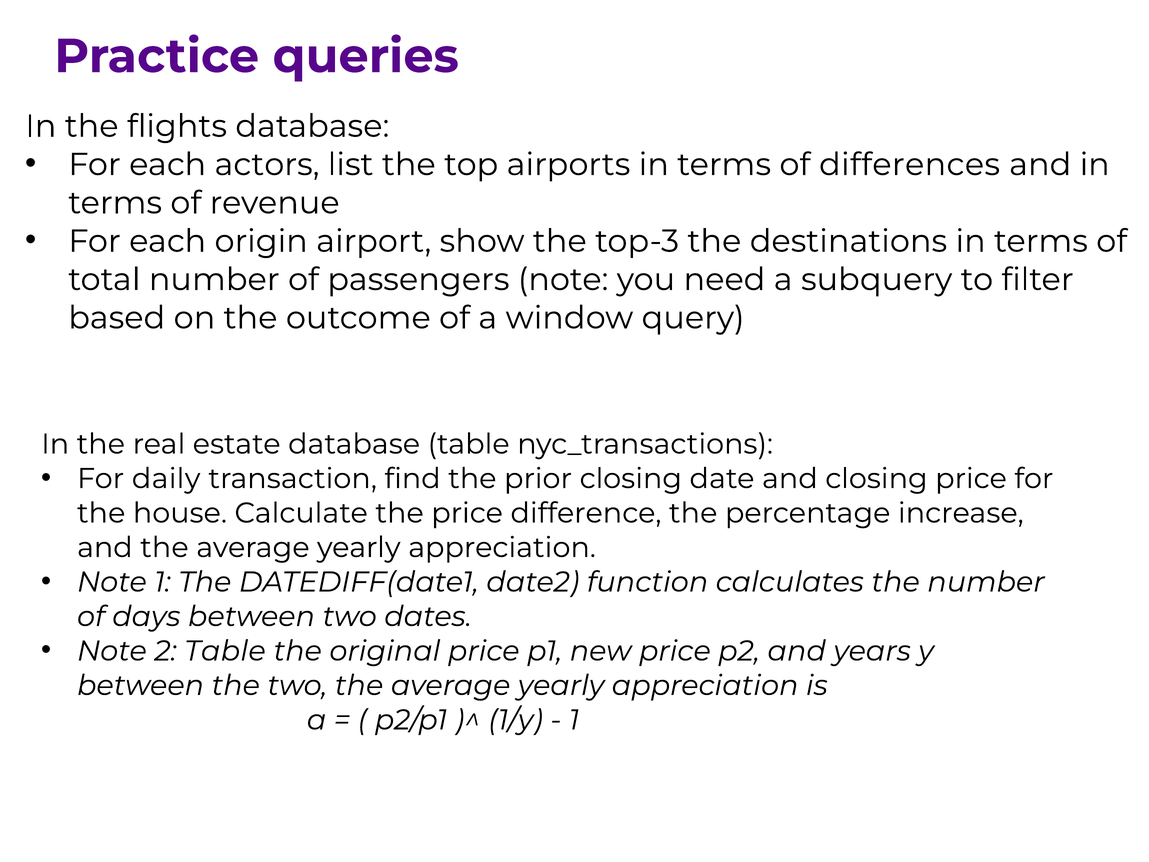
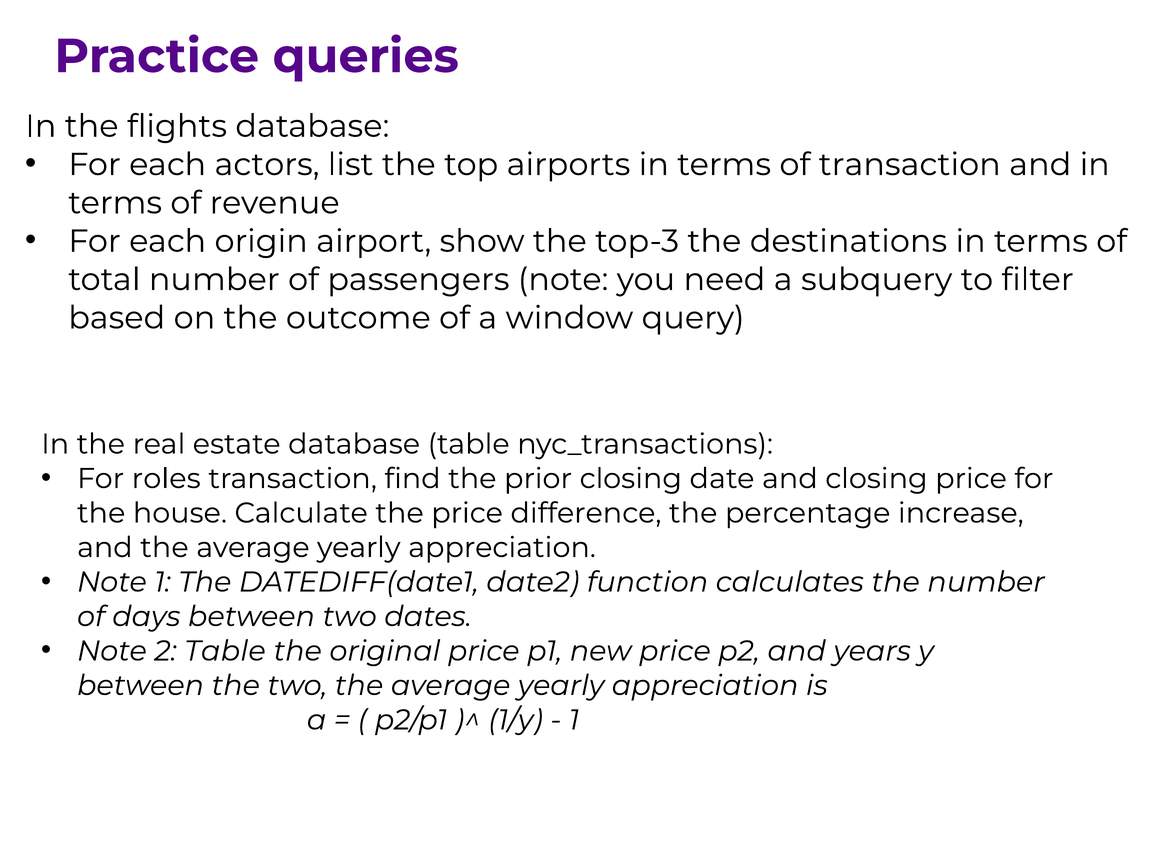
of differences: differences -> transaction (910, 165)
daily: daily -> roles (166, 478)
